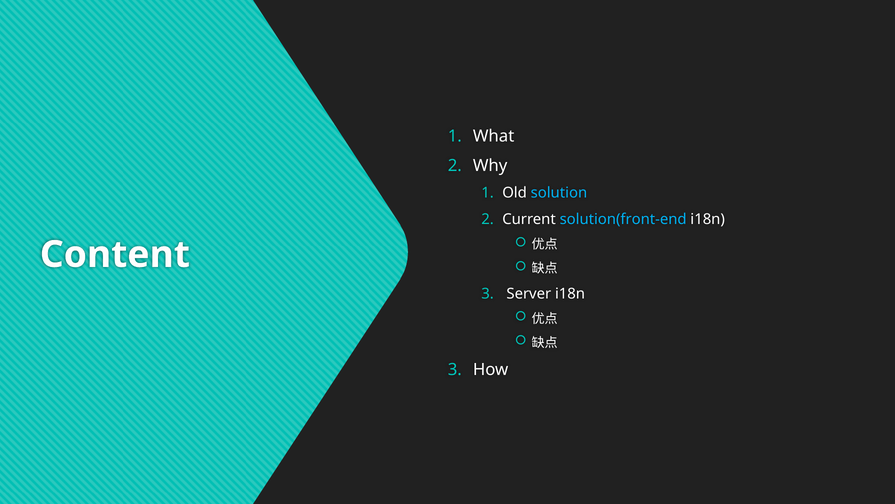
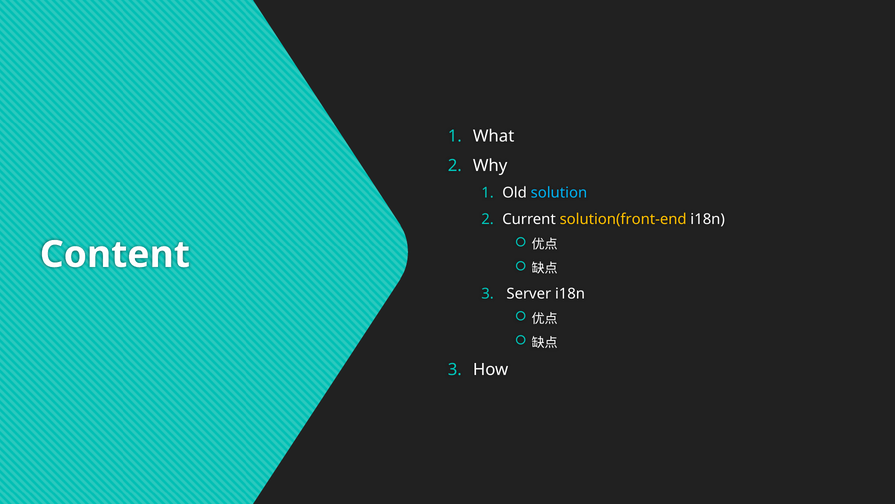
solution(front-end colour: light blue -> yellow (623, 219)
